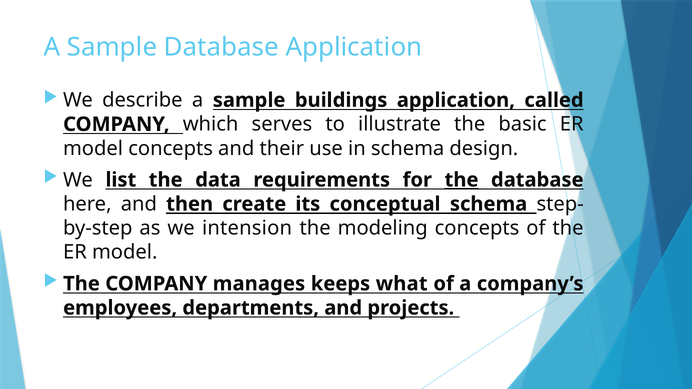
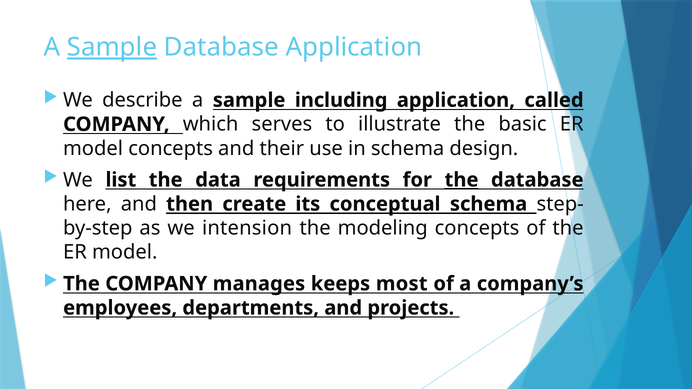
Sample underline: none -> present (112, 47)
buildings: buildings -> including (341, 100)
what: what -> most (402, 284)
